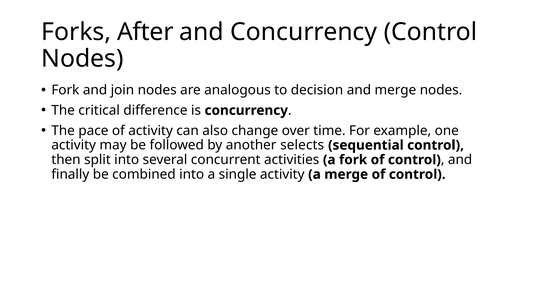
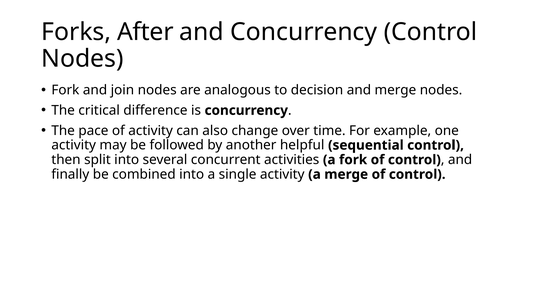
selects: selects -> helpful (302, 145)
